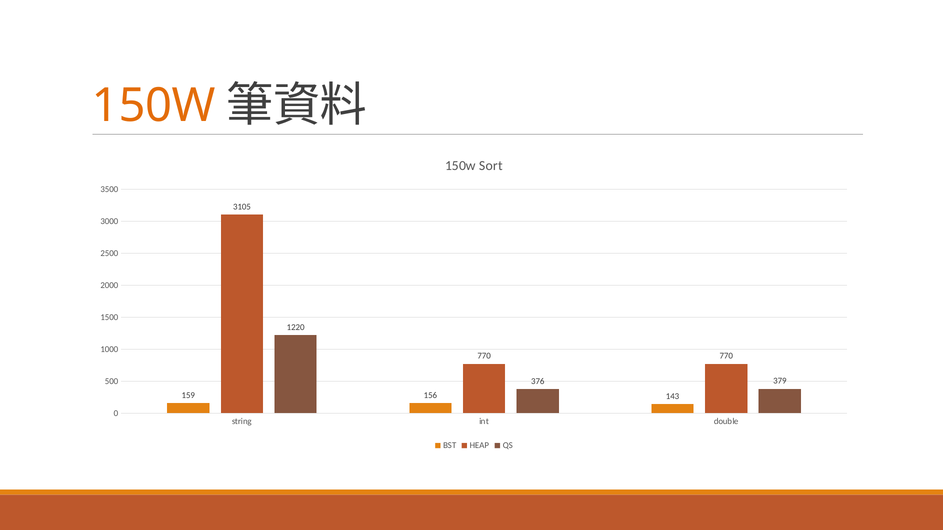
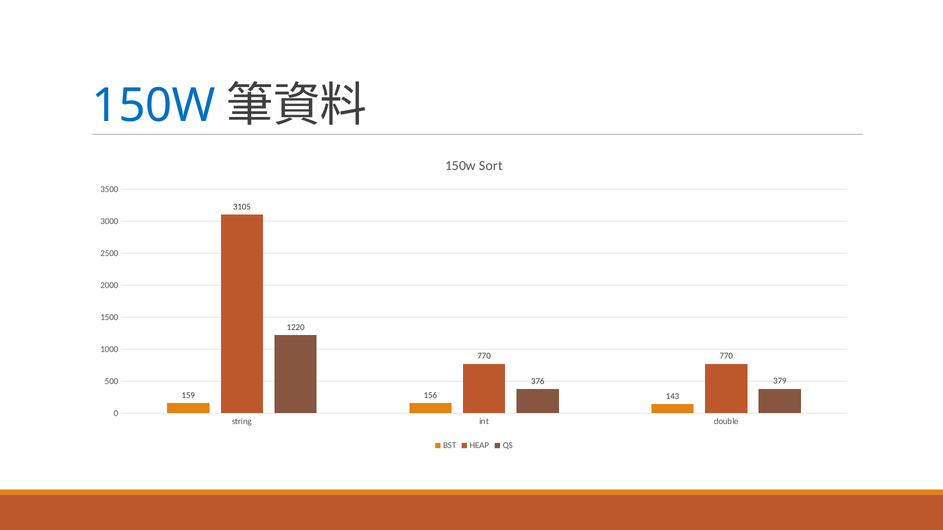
150W colour: orange -> blue (154, 106)
